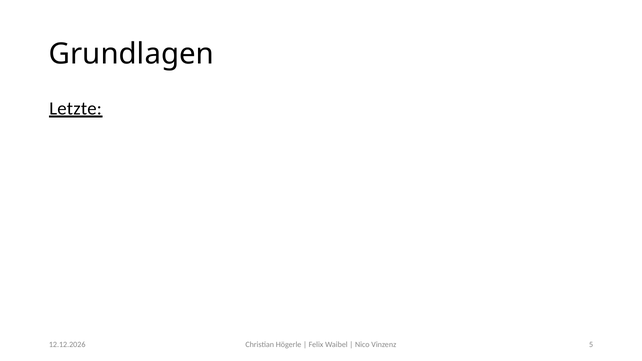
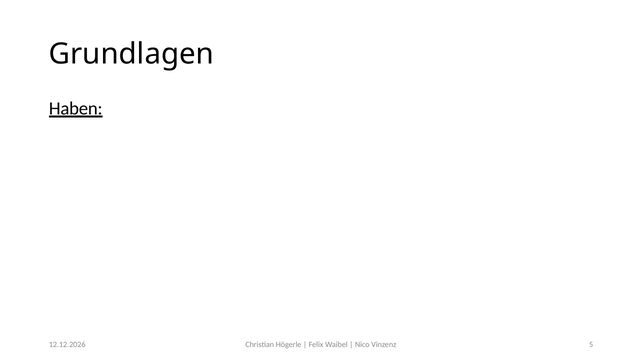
Letzte: Letzte -> Haben (76, 109)
